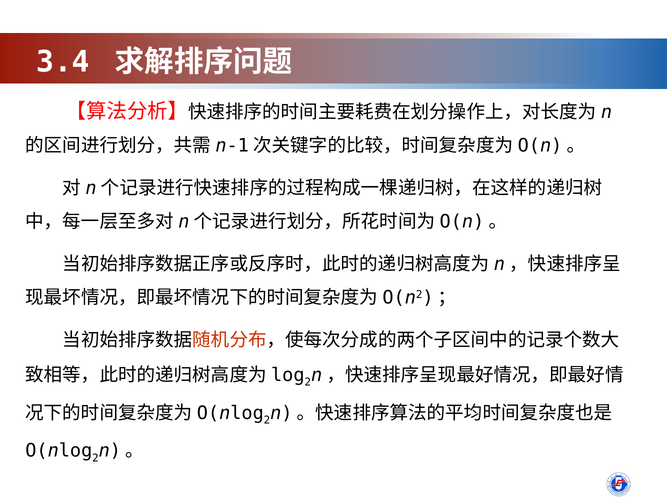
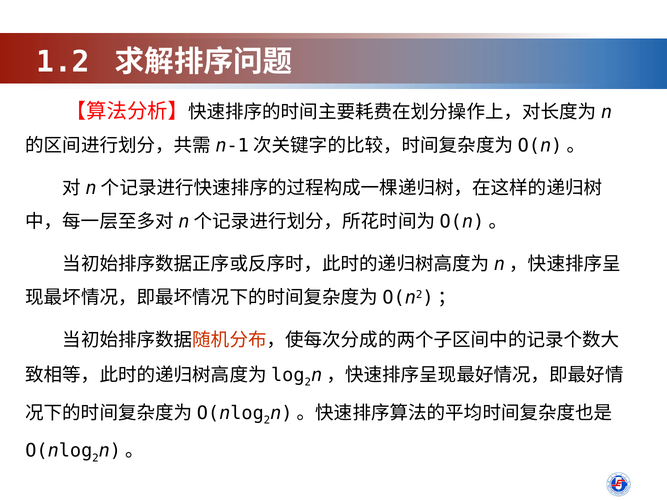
3.4: 3.4 -> 1.2 (63, 62)
